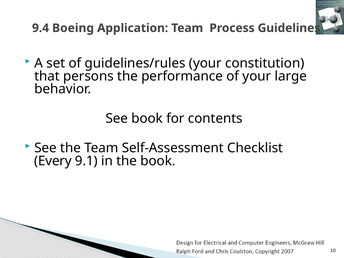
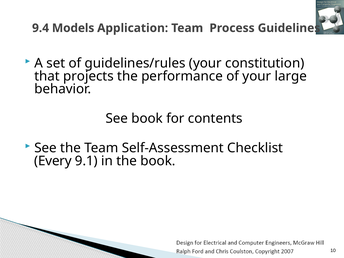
Boeing: Boeing -> Models (73, 28)
persons: persons -> projects (88, 76)
